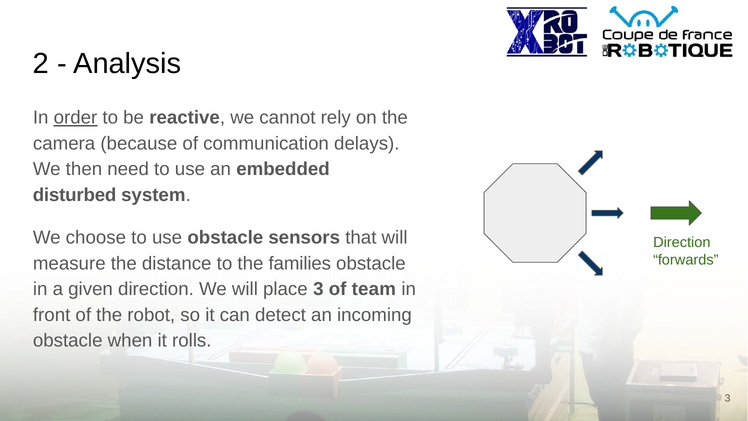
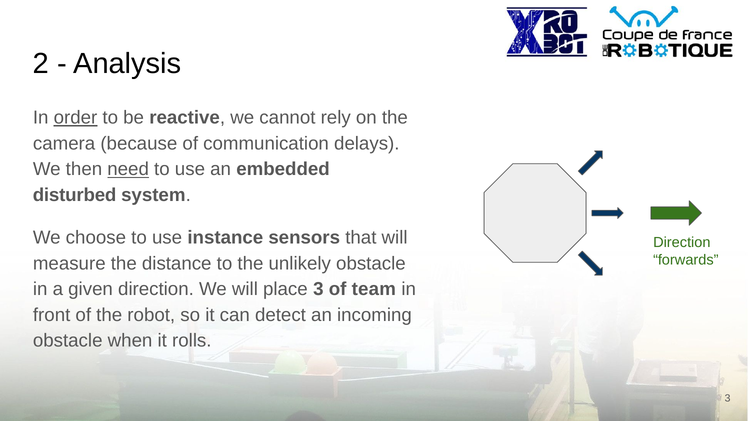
need underline: none -> present (128, 169)
use obstacle: obstacle -> instance (225, 237)
families: families -> unlikely (300, 263)
